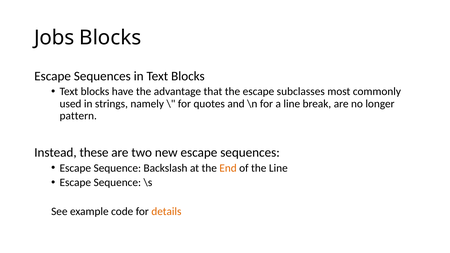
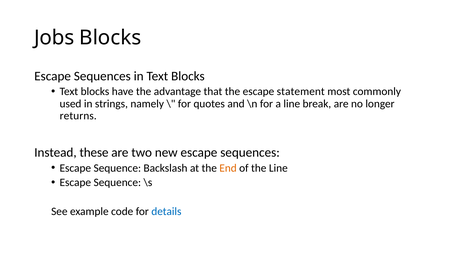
subclasses: subclasses -> statement (301, 92)
pattern: pattern -> returns (78, 116)
details colour: orange -> blue (166, 212)
